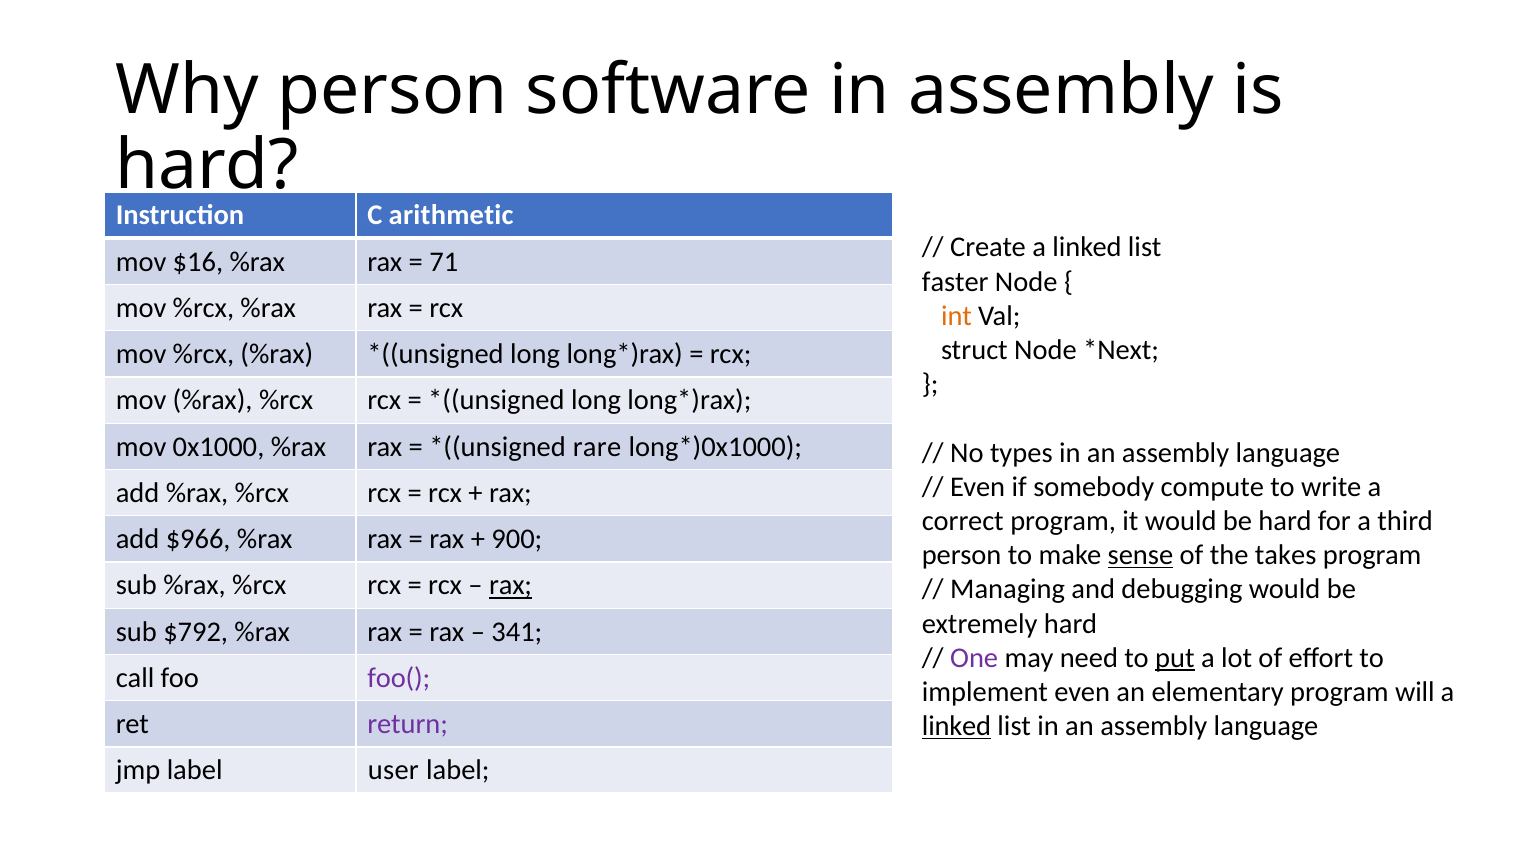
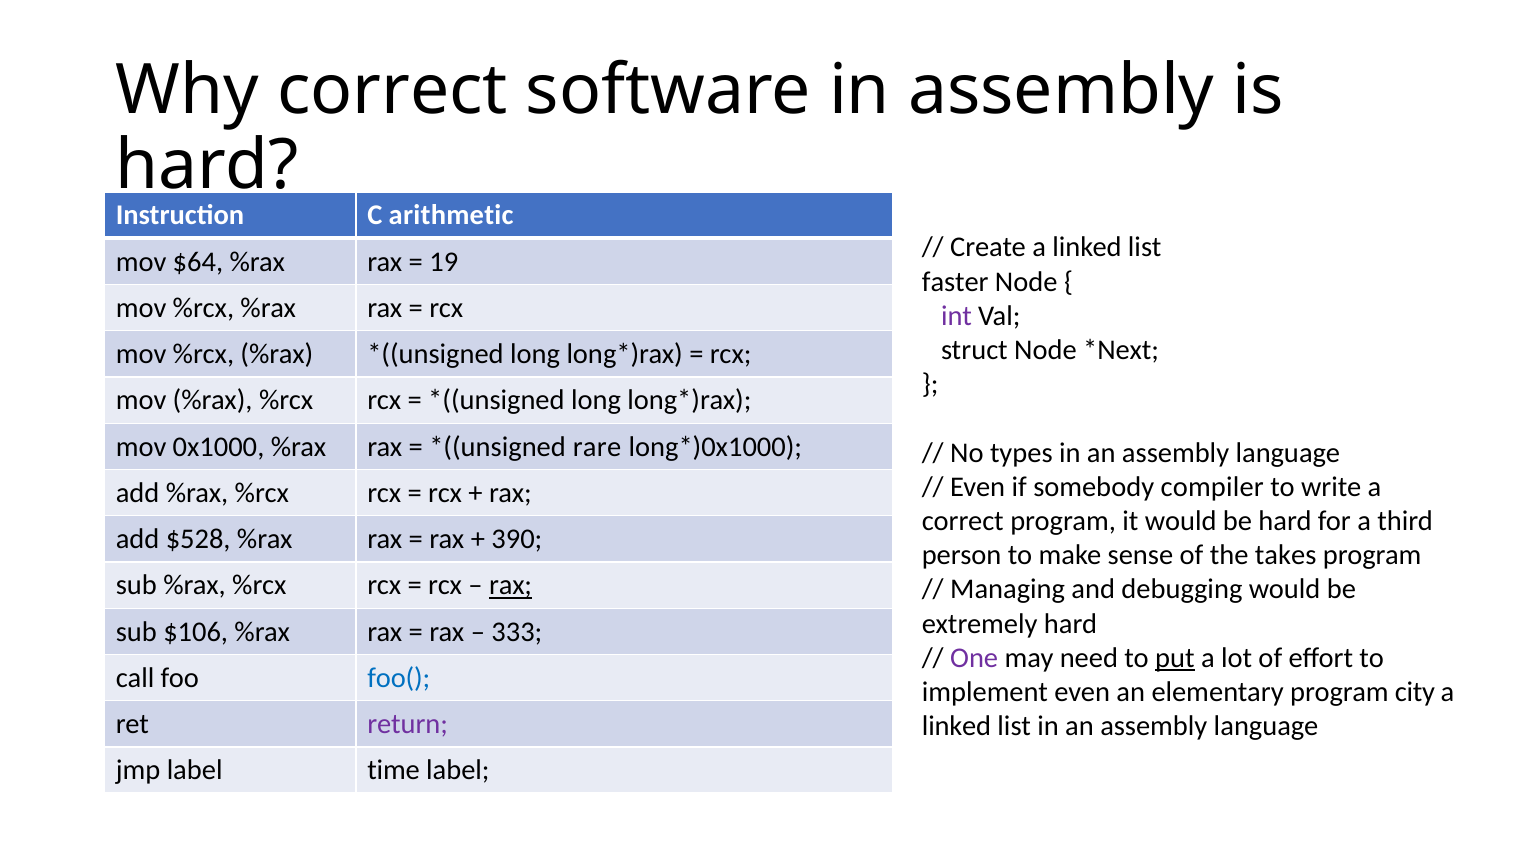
Why person: person -> correct (393, 90)
$16: $16 -> $64 (198, 262)
71: 71 -> 19 (444, 262)
int colour: orange -> purple (956, 316)
compute: compute -> compiler (1212, 487)
$966: $966 -> $528 (198, 539)
900: 900 -> 390 (517, 539)
sense underline: present -> none (1140, 555)
$792: $792 -> $106 (196, 632)
341: 341 -> 333 (517, 632)
foo( colour: purple -> blue (399, 678)
will: will -> city (1415, 692)
linked underline: present -> none (957, 726)
user: user -> time (394, 770)
